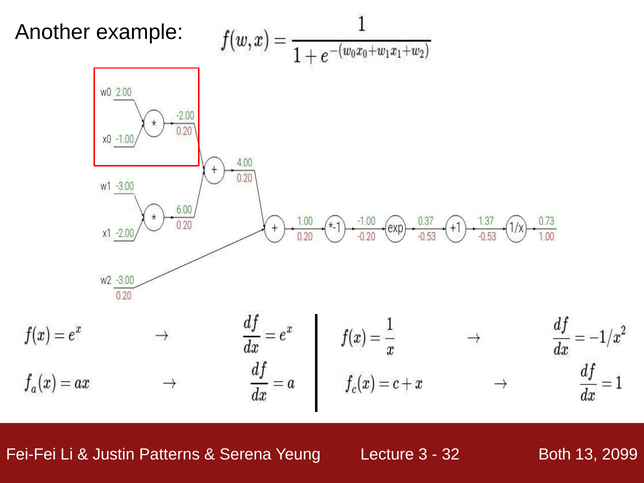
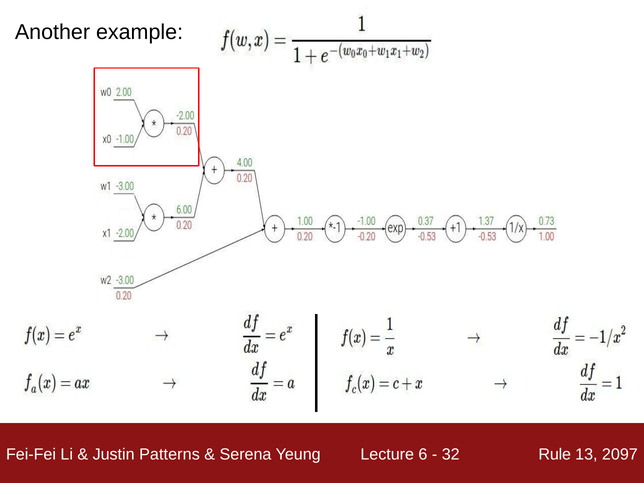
3: 3 -> 6 (423, 455)
Both: Both -> Rule (555, 455)
2099: 2099 -> 2097 (620, 455)
